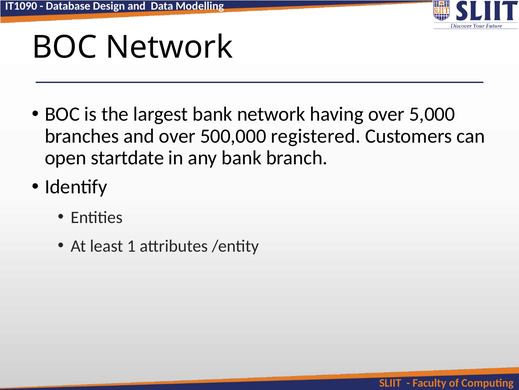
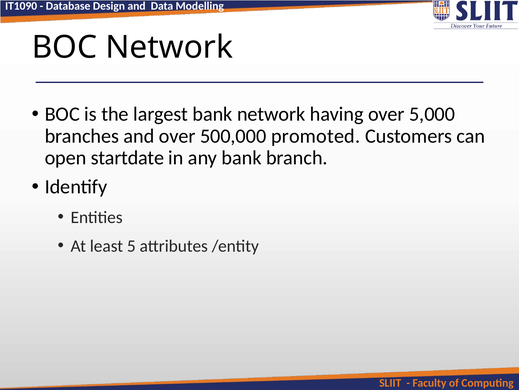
registered: registered -> promoted (316, 136)
1: 1 -> 5 (131, 245)
